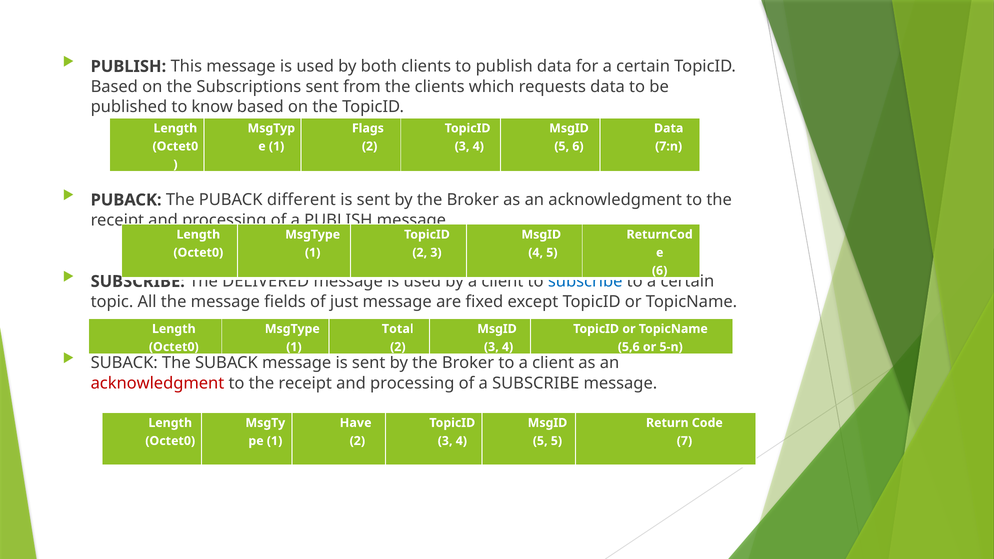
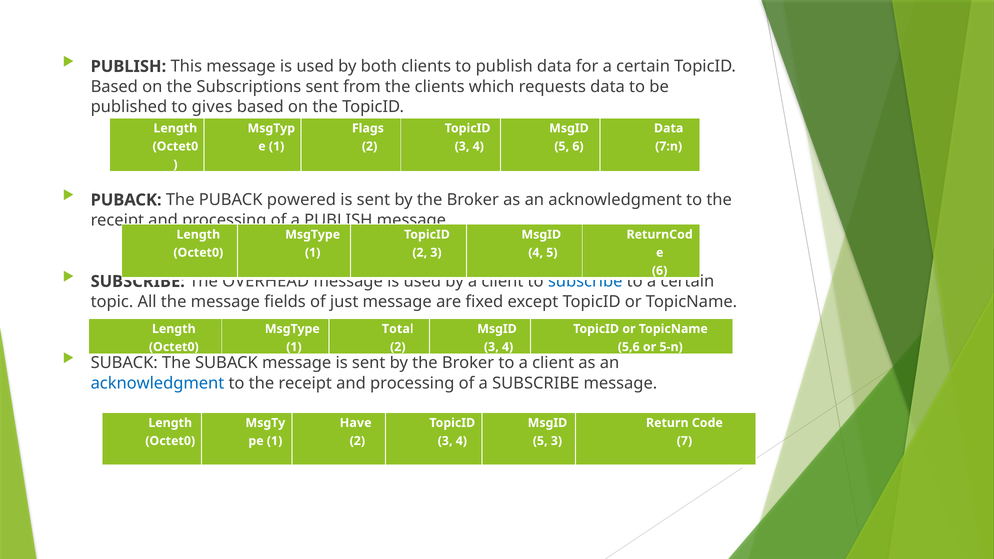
know: know -> gives (212, 107)
different: different -> powered (301, 200)
DELIVERED: DELIVERED -> OVERHEAD (266, 282)
acknowledgment colour: red -> blue (157, 383)
5 5: 5 -> 3 (556, 441)
